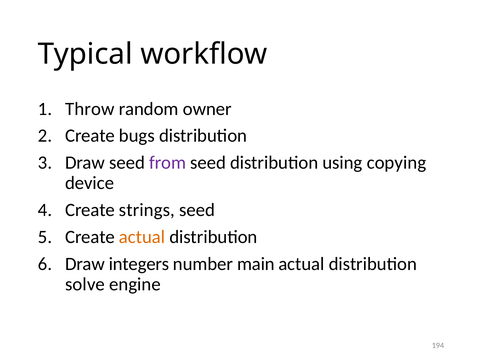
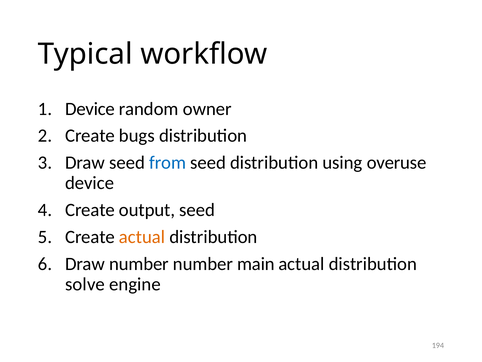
Throw: Throw -> Device (90, 109)
from colour: purple -> blue (168, 163)
copying: copying -> overuse (397, 163)
strings: strings -> output (147, 210)
Draw integers: integers -> number (139, 264)
